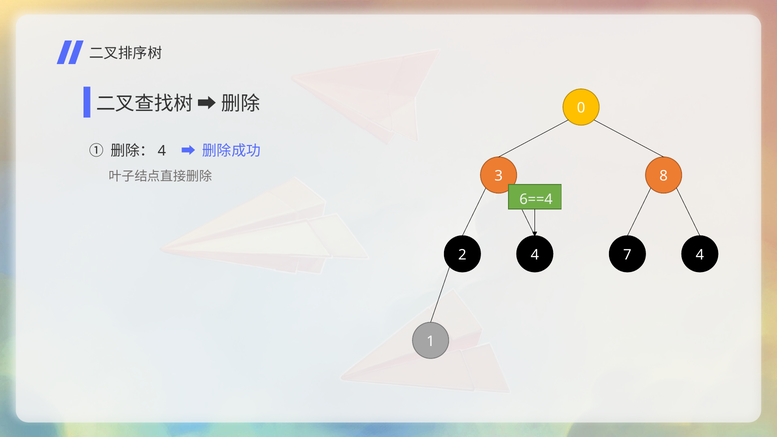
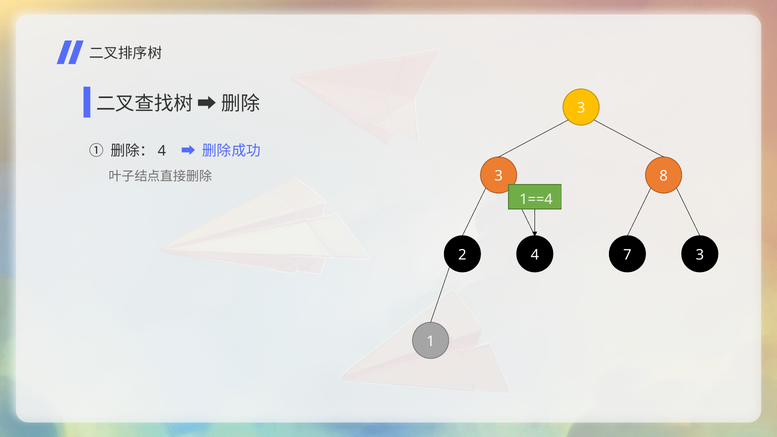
0: 0 -> 3 (581, 108)
6==4: 6==4 -> 1==4 (536, 200)
7 4: 4 -> 3 (700, 255)
